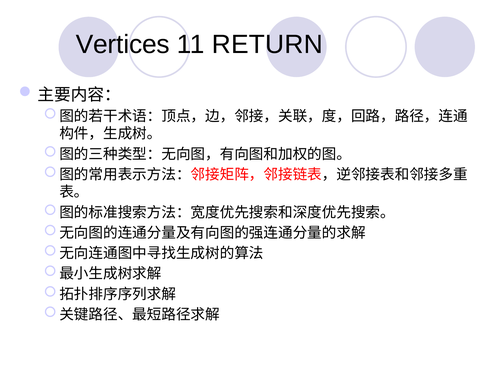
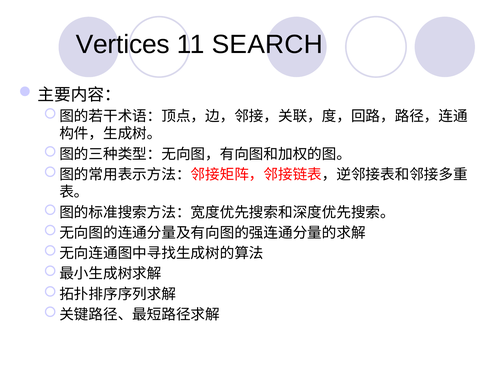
RETURN: RETURN -> SEARCH (267, 44)
